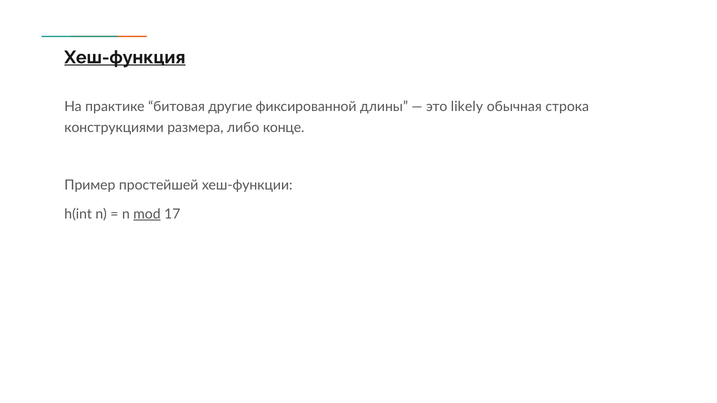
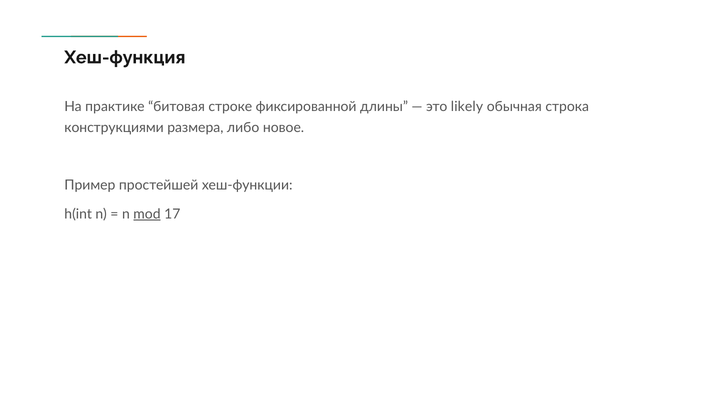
Хеш-функция underline: present -> none (125, 57)
другие: другие -> строке (230, 107)
конце: конце -> новое (284, 128)
